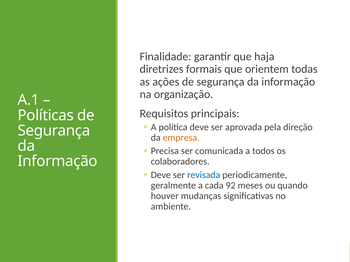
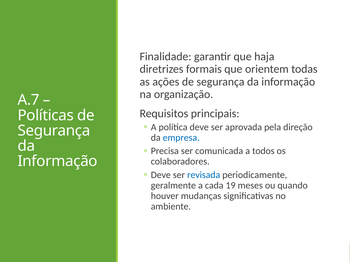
A.1: A.1 -> A.7 (29, 100)
empresa colour: orange -> blue (181, 138)
92: 92 -> 19 (231, 186)
